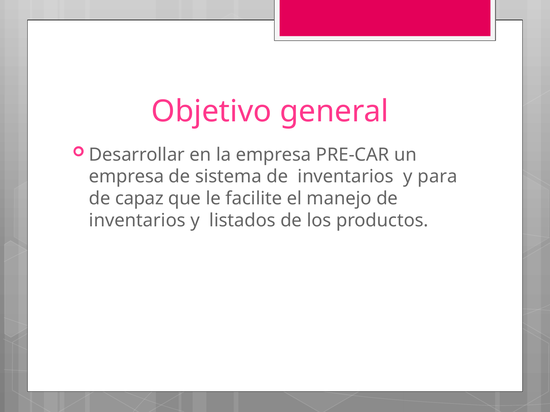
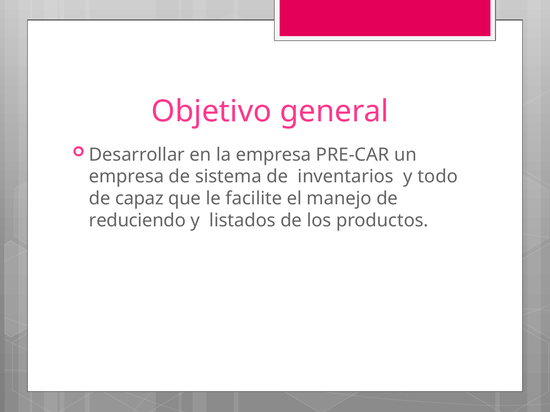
para: para -> todo (438, 177)
inventarios: inventarios -> reduciendo (137, 221)
